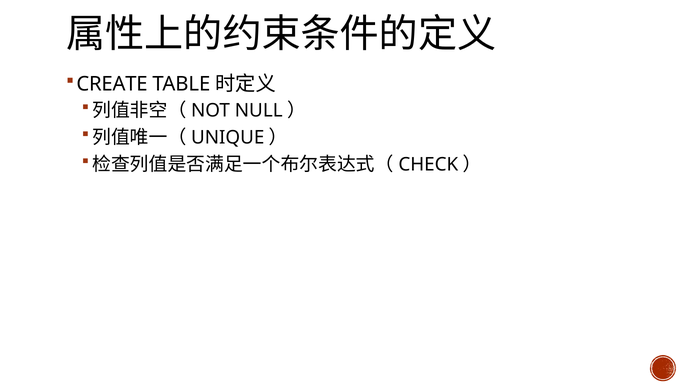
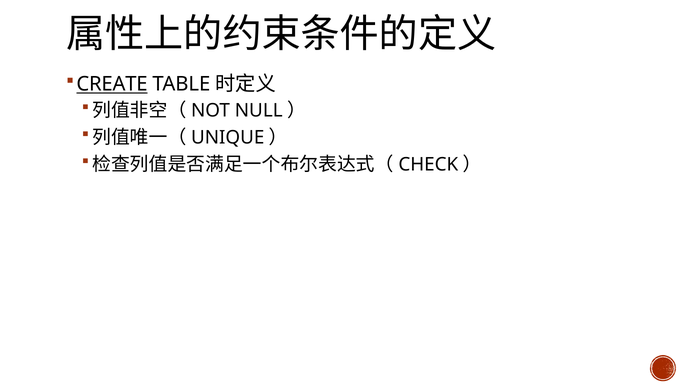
CREATE underline: none -> present (112, 84)
